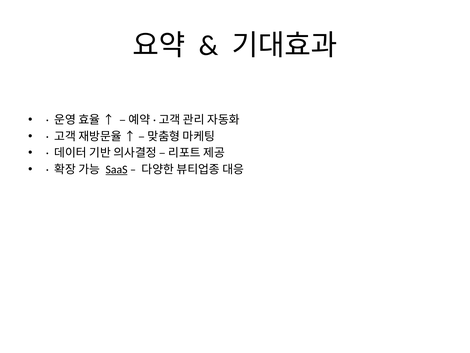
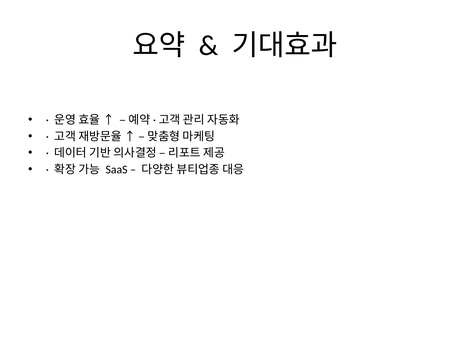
SaaS underline: present -> none (117, 169)
